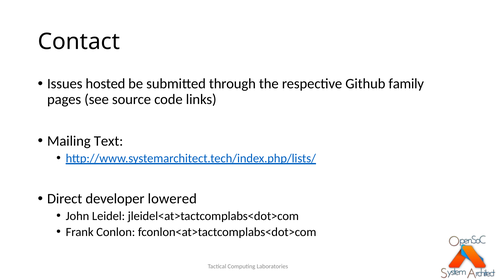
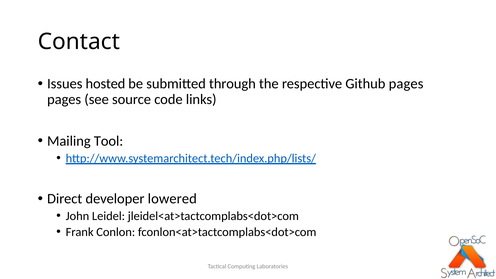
Github family: family -> pages (406, 84)
Text: Text -> Tool (109, 141)
